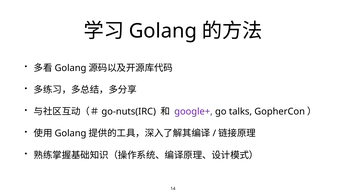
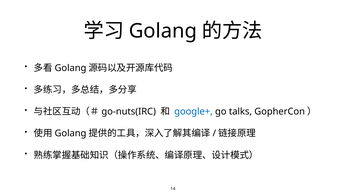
google+ colour: purple -> blue (193, 112)
